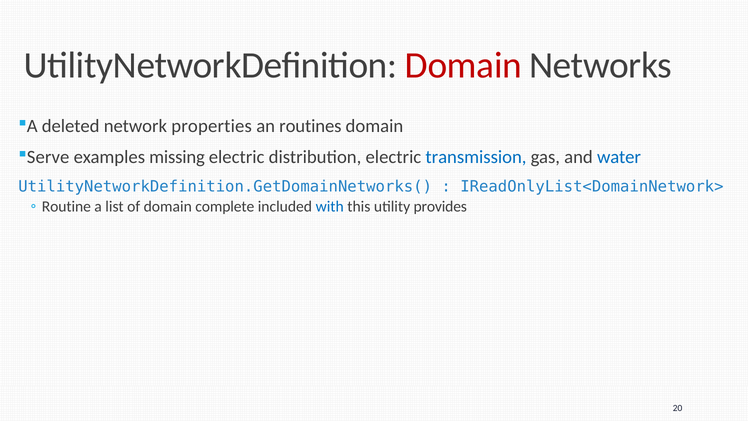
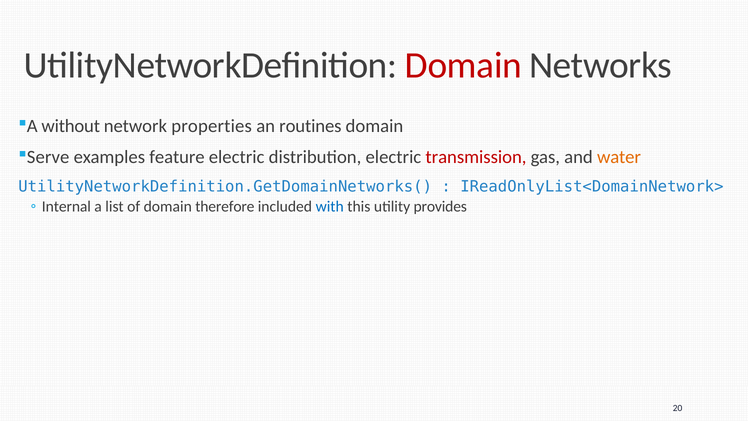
deleted: deleted -> without (71, 126)
missing: missing -> feature (177, 157)
transmission colour: blue -> red (476, 157)
water colour: blue -> orange (619, 157)
Routine: Routine -> Internal (66, 207)
complete: complete -> therefore (225, 207)
